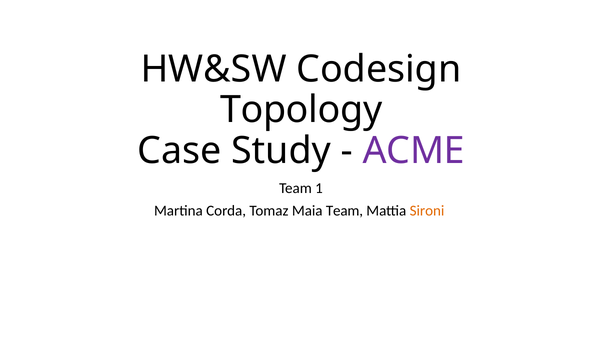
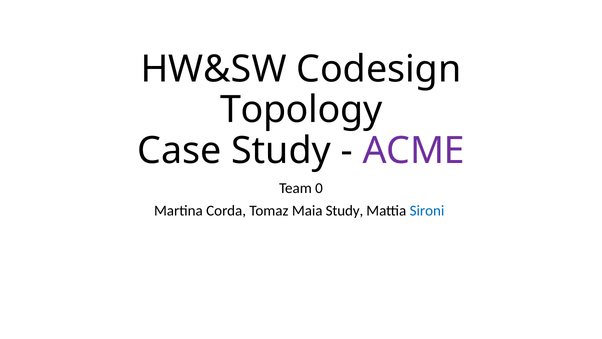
1: 1 -> 0 (319, 188)
Maia Team: Team -> Study (344, 211)
Sironi colour: orange -> blue (427, 211)
